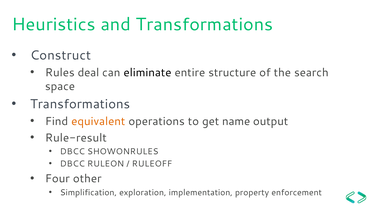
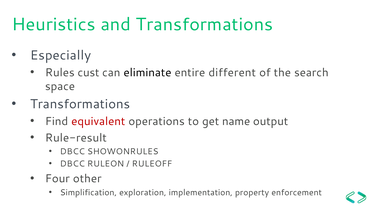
Construct: Construct -> Especially (61, 55)
deal: deal -> cust (88, 73)
structure: structure -> different (232, 73)
equivalent colour: orange -> red (98, 121)
